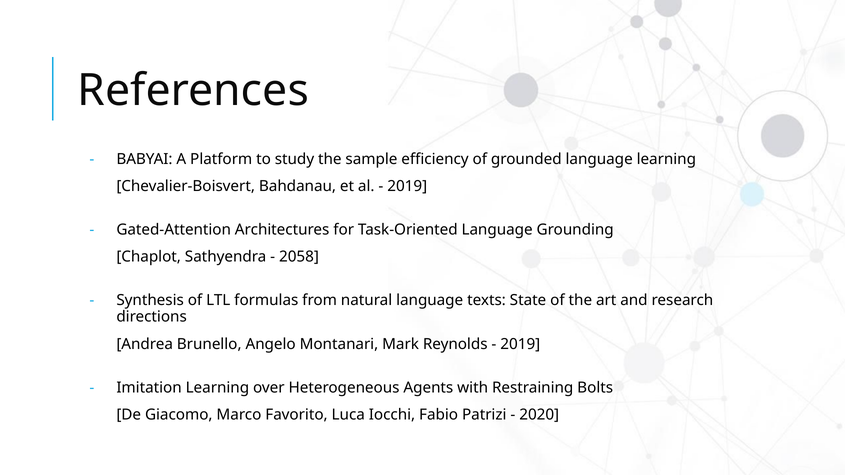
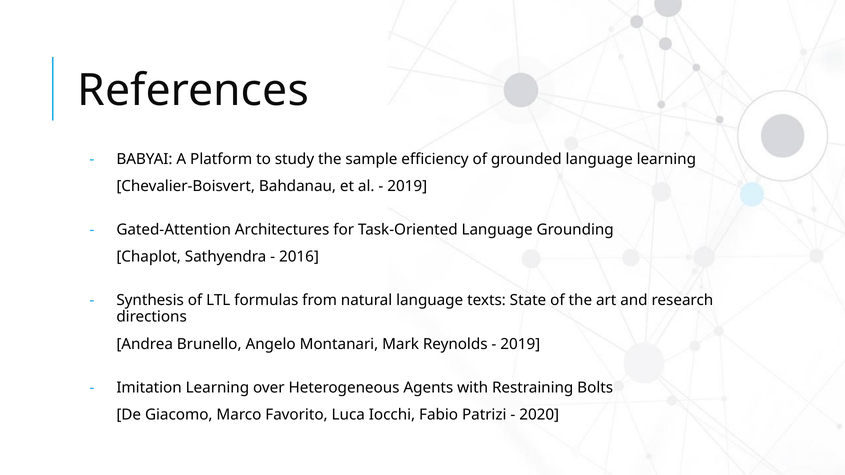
2058: 2058 -> 2016 (299, 257)
